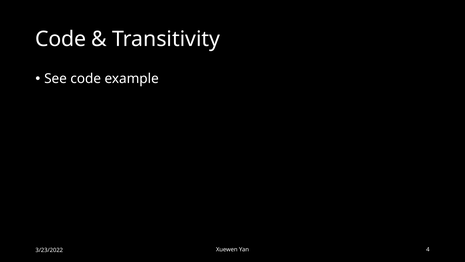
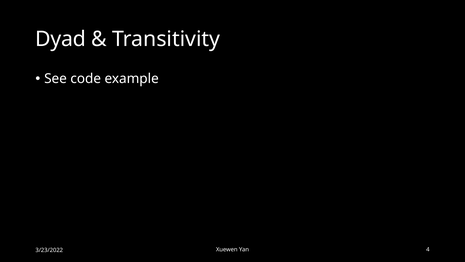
Code: Code -> Dyad (61, 39)
